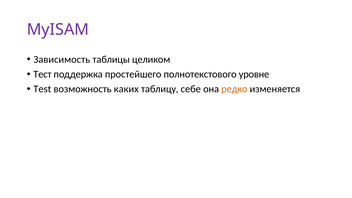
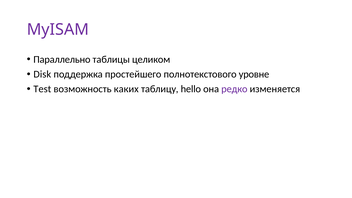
Зависимость: Зависимость -> Параллельно (62, 60)
Тест: Тест -> Disk (42, 74)
себе: себе -> hello (191, 89)
редко colour: orange -> purple (234, 89)
